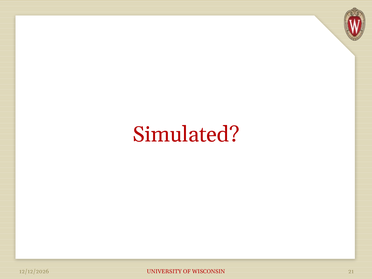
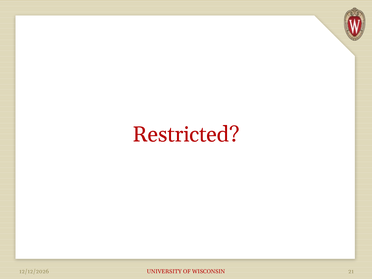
Simulated: Simulated -> Restricted (186, 135)
